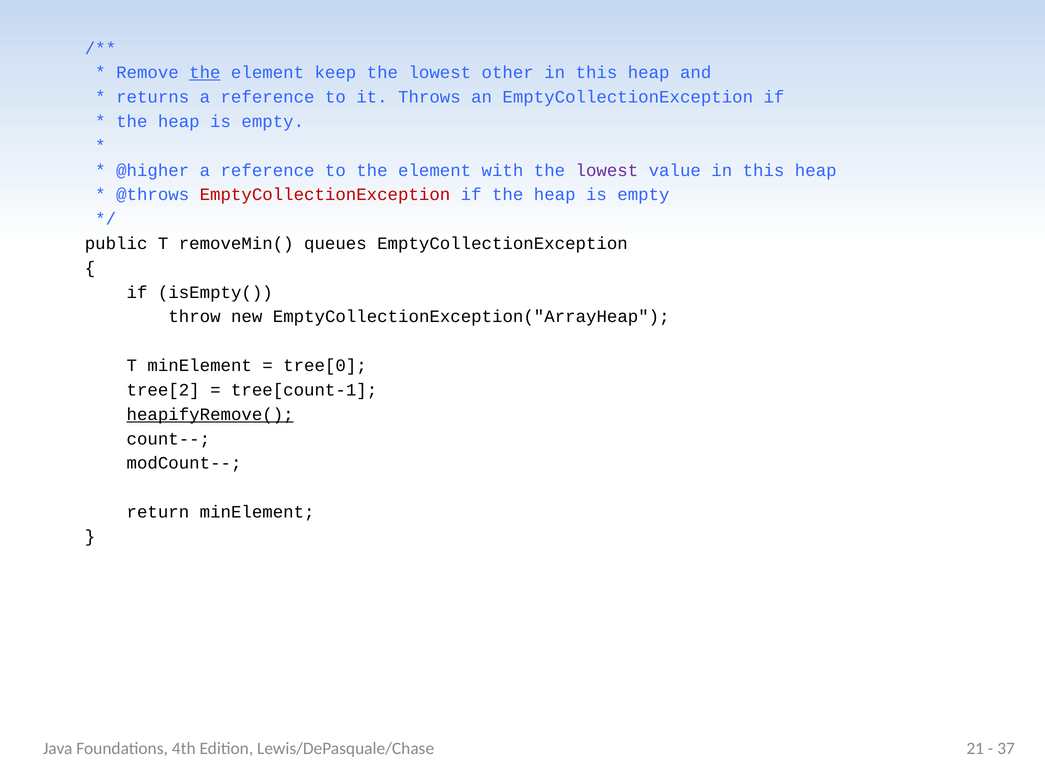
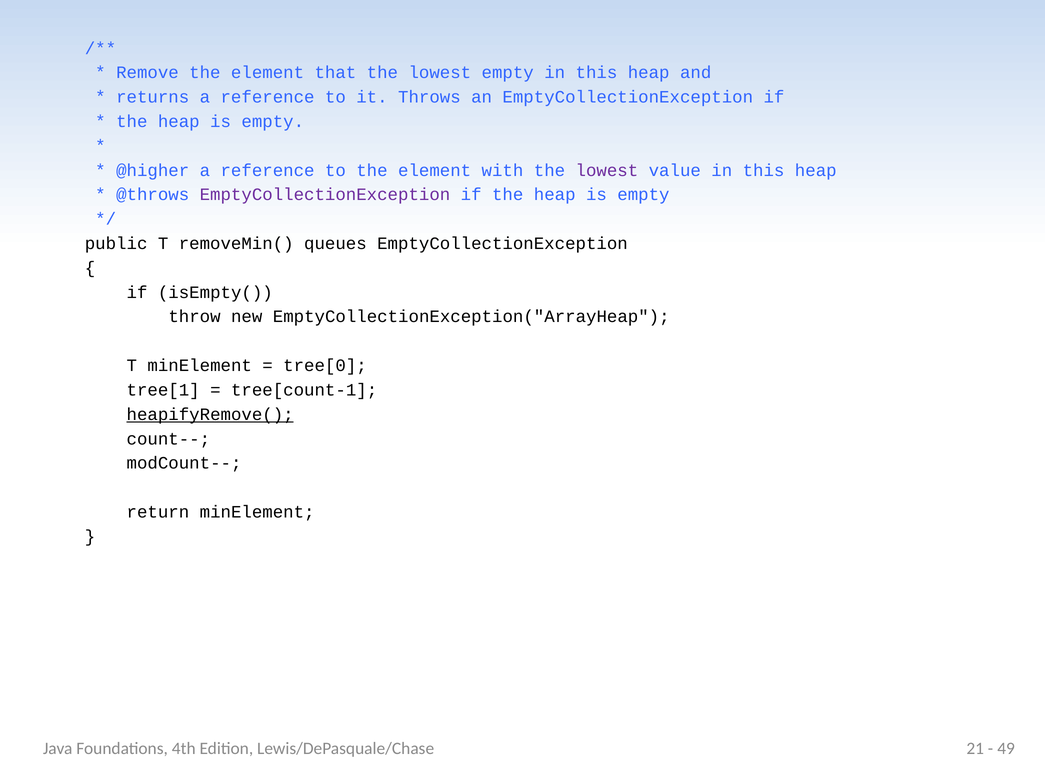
the underline: present -> none (205, 73)
keep: keep -> that (335, 73)
lowest other: other -> empty (508, 73)
EmptyCollectionException colour: red -> purple (325, 195)
tree[2: tree[2 -> tree[1 (163, 390)
37: 37 -> 49 (1006, 748)
